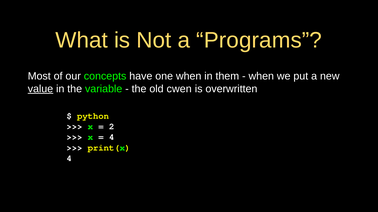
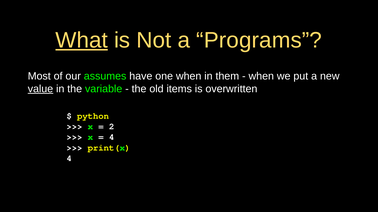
What underline: none -> present (82, 40)
concepts: concepts -> assumes (105, 76)
cwen: cwen -> items (179, 89)
